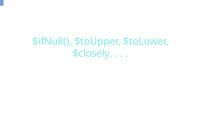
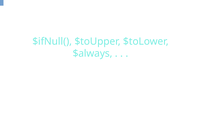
$closely: $closely -> $always (93, 53)
